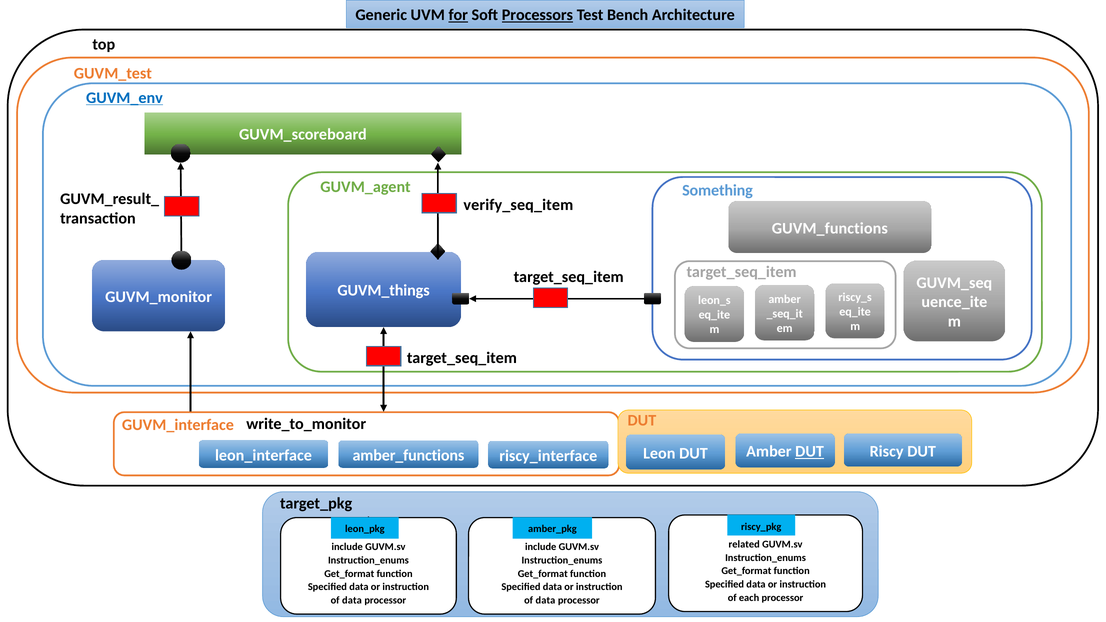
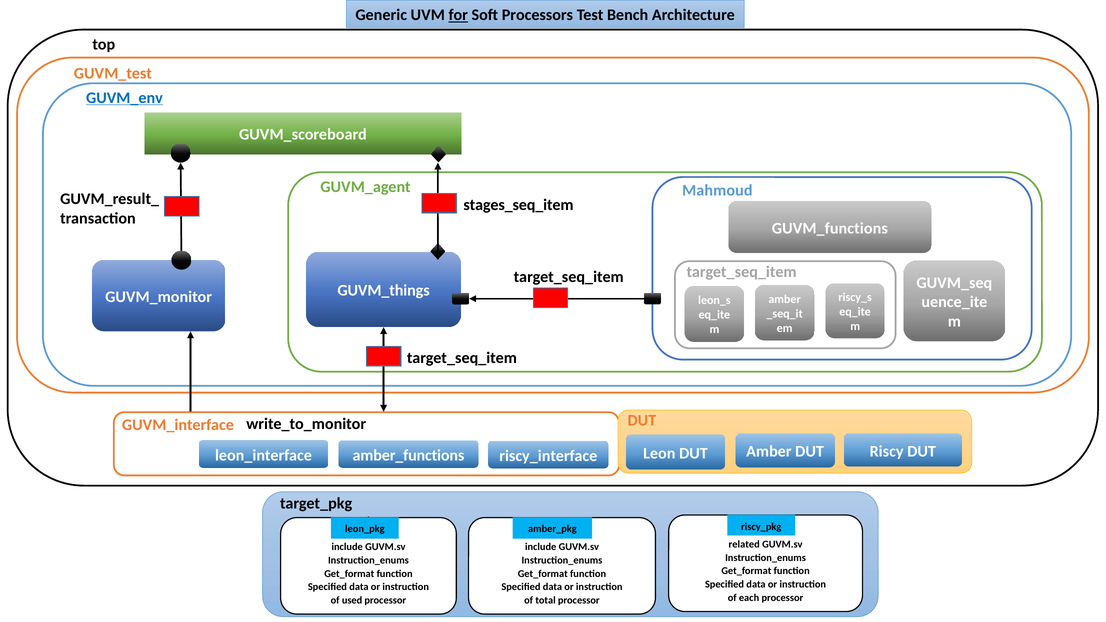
Processors underline: present -> none (537, 15)
Something: Something -> Mahmoud (717, 191)
verify_seq_item: verify_seq_item -> stages_seq_item (518, 205)
DUT underline: present -> none (810, 452)
data: data -> used (352, 600)
data: data -> total (546, 600)
